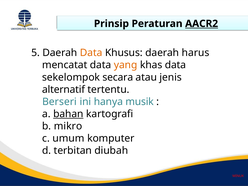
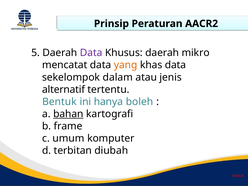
AACR2 underline: present -> none (202, 24)
Data colour: orange -> purple (91, 53)
harus: harus -> mikro (196, 53)
secara: secara -> dalam (118, 77)
Berseri: Berseri -> Bentuk (60, 102)
musik: musik -> boleh (140, 102)
mikro: mikro -> frame (68, 126)
